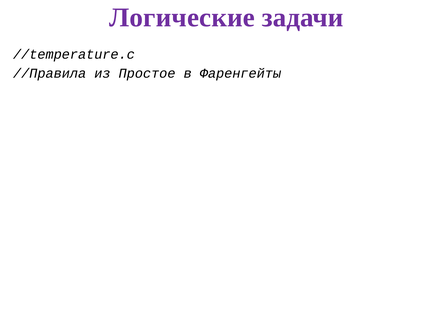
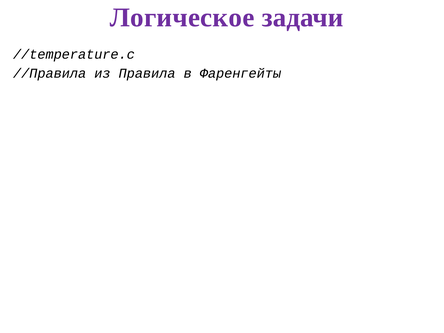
Логические: Логические -> Логическое (182, 18)
Простое: Простое -> Правила (147, 73)
